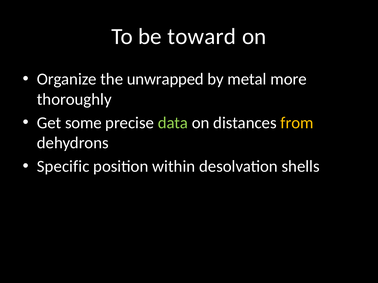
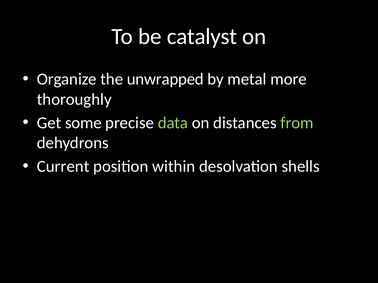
toward: toward -> catalyst (202, 37)
from colour: yellow -> light green (297, 123)
Specific: Specific -> Current (63, 167)
